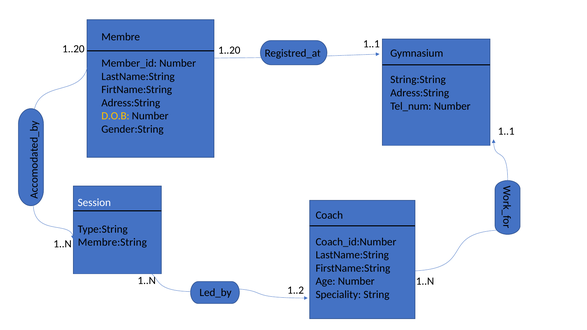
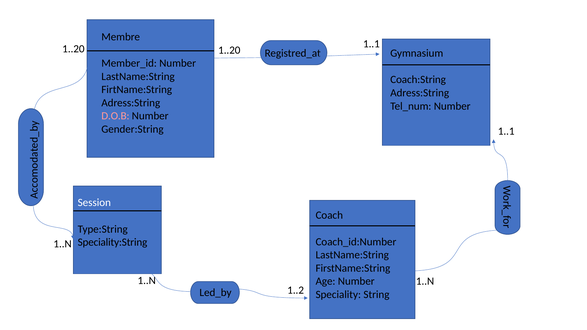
String:String: String:String -> Coach:String (418, 80)
D.O.B colour: yellow -> pink (115, 116)
Membre:String: Membre:String -> Speciality:String (112, 242)
